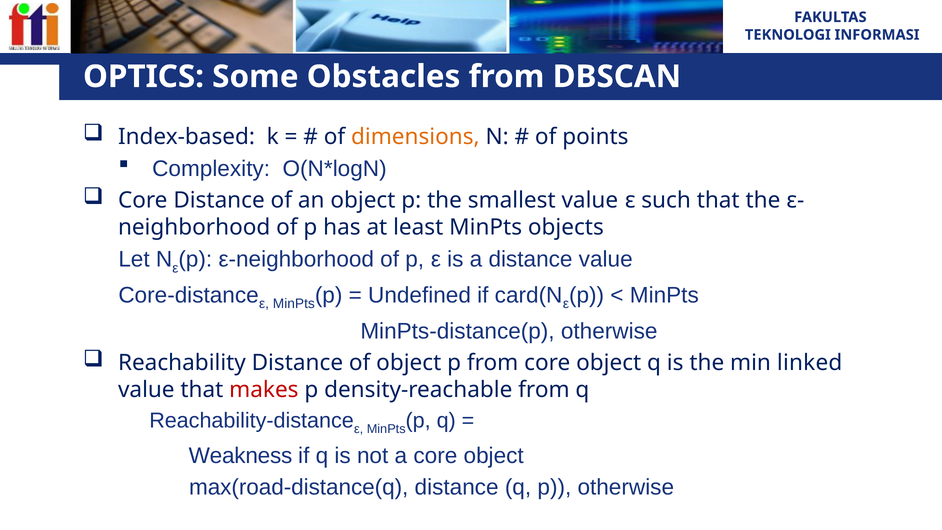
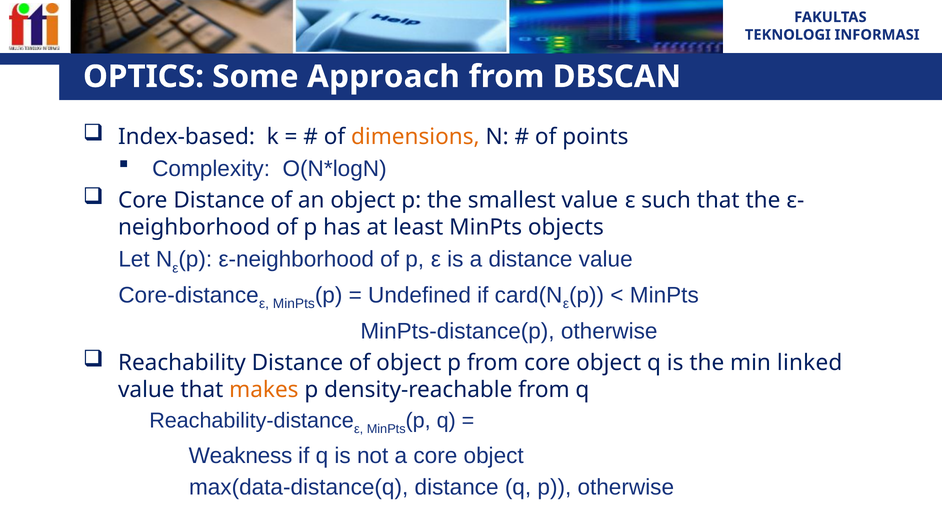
Obstacles: Obstacles -> Approach (383, 77)
makes colour: red -> orange (264, 390)
max(road-distance(q: max(road-distance(q -> max(data-distance(q (299, 487)
